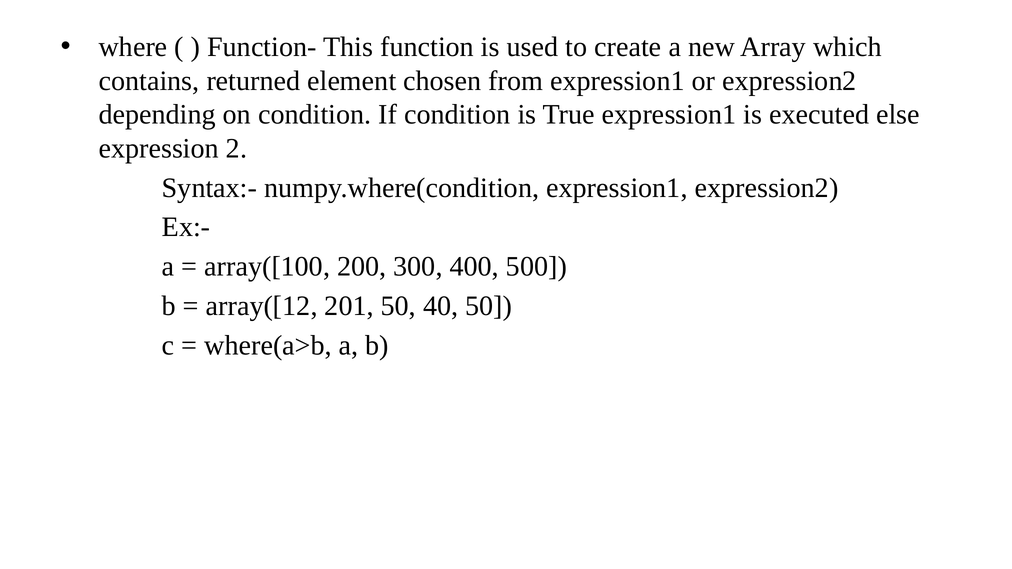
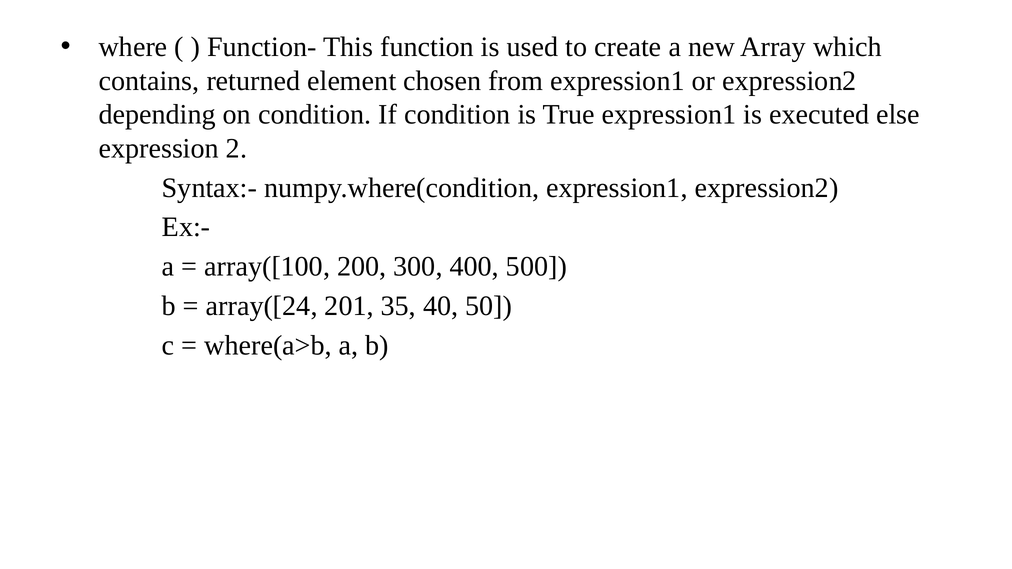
array([12: array([12 -> array([24 (262, 306)
201 50: 50 -> 35 (398, 306)
